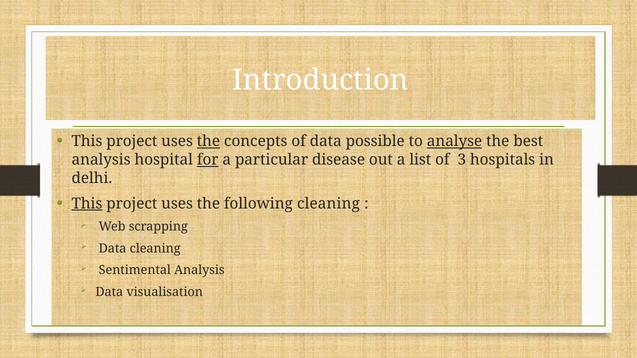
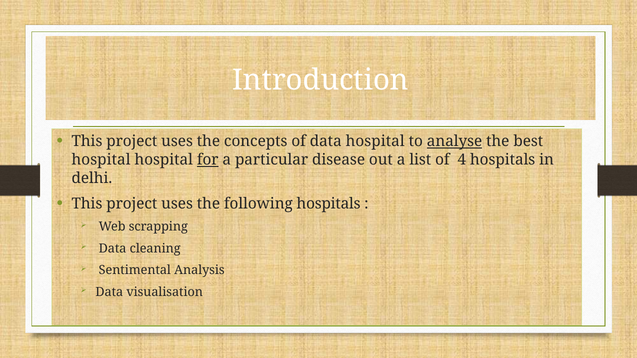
the underline: present -> none (208, 142)
data possible: possible -> hospital (375, 142)
analysis: analysis -> hospital (101, 160)
3: 3 -> 4 (462, 160)
This underline: present -> none (87, 204)
following cleaning: cleaning -> hospitals (329, 204)
